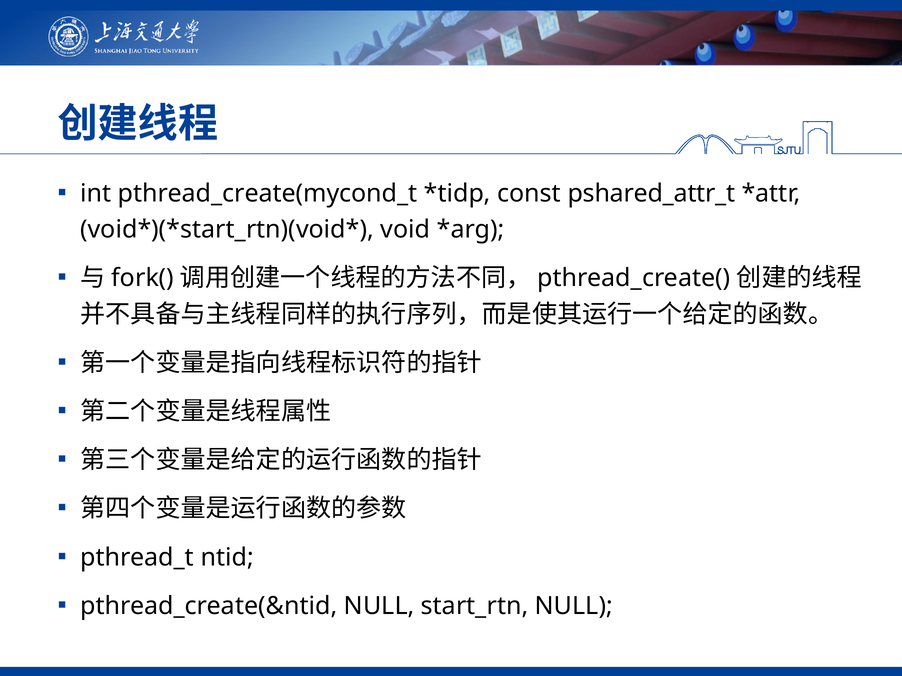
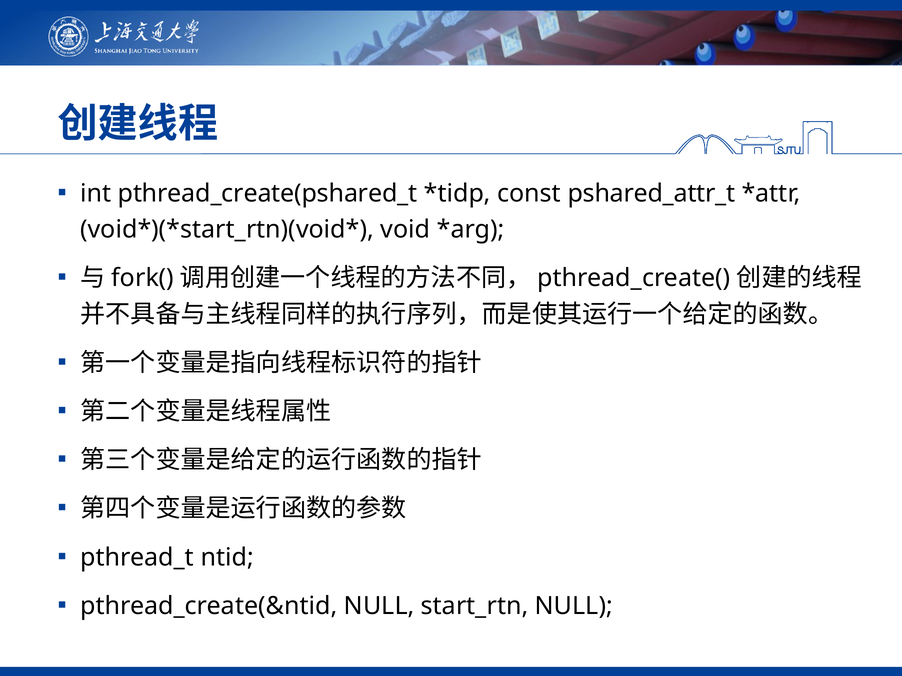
pthread_create(mycond_t: pthread_create(mycond_t -> pthread_create(pshared_t (268, 194)
